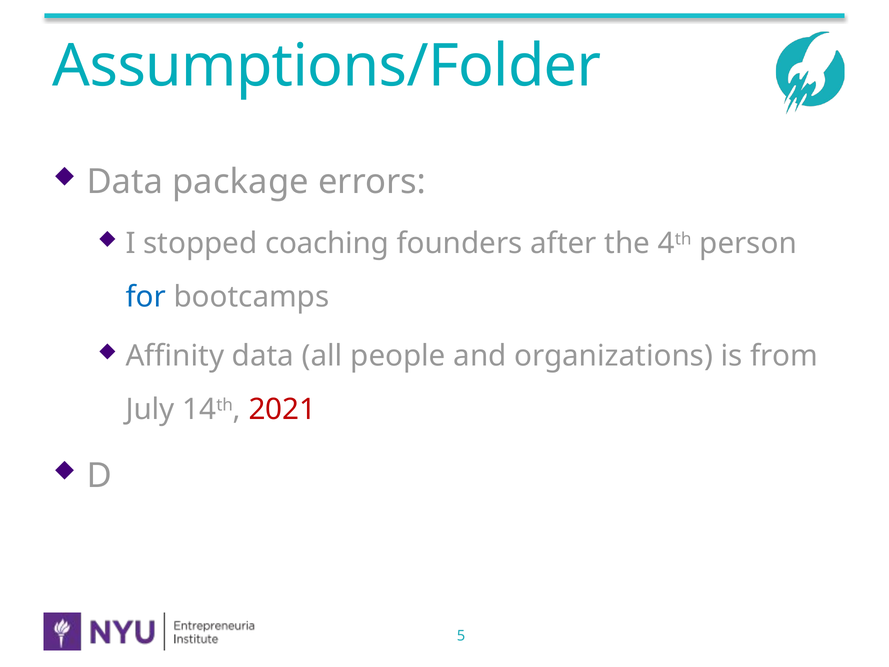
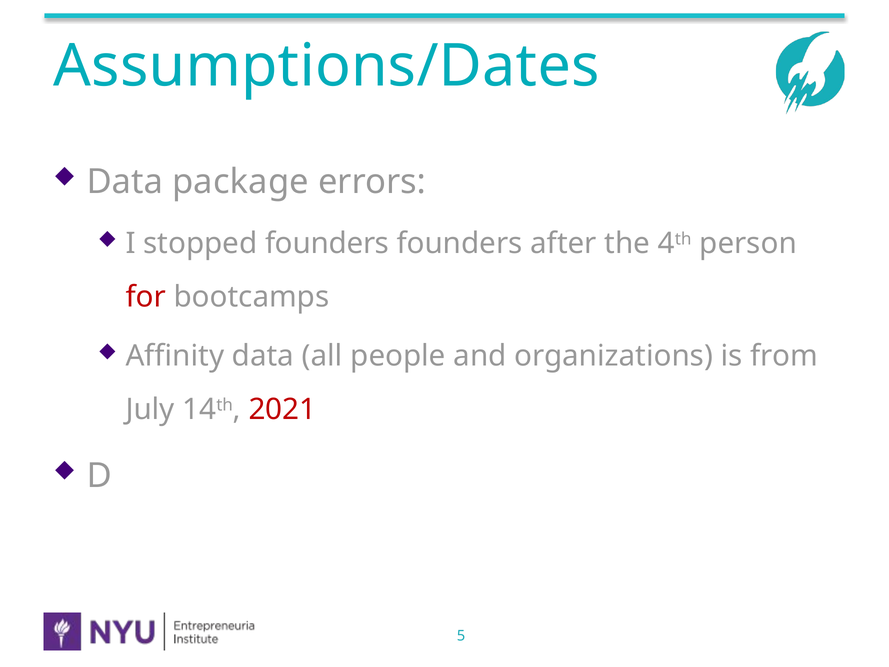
Assumptions/Folder: Assumptions/Folder -> Assumptions/Dates (326, 66)
stopped coaching: coaching -> founders (327, 243)
for colour: blue -> red (146, 297)
